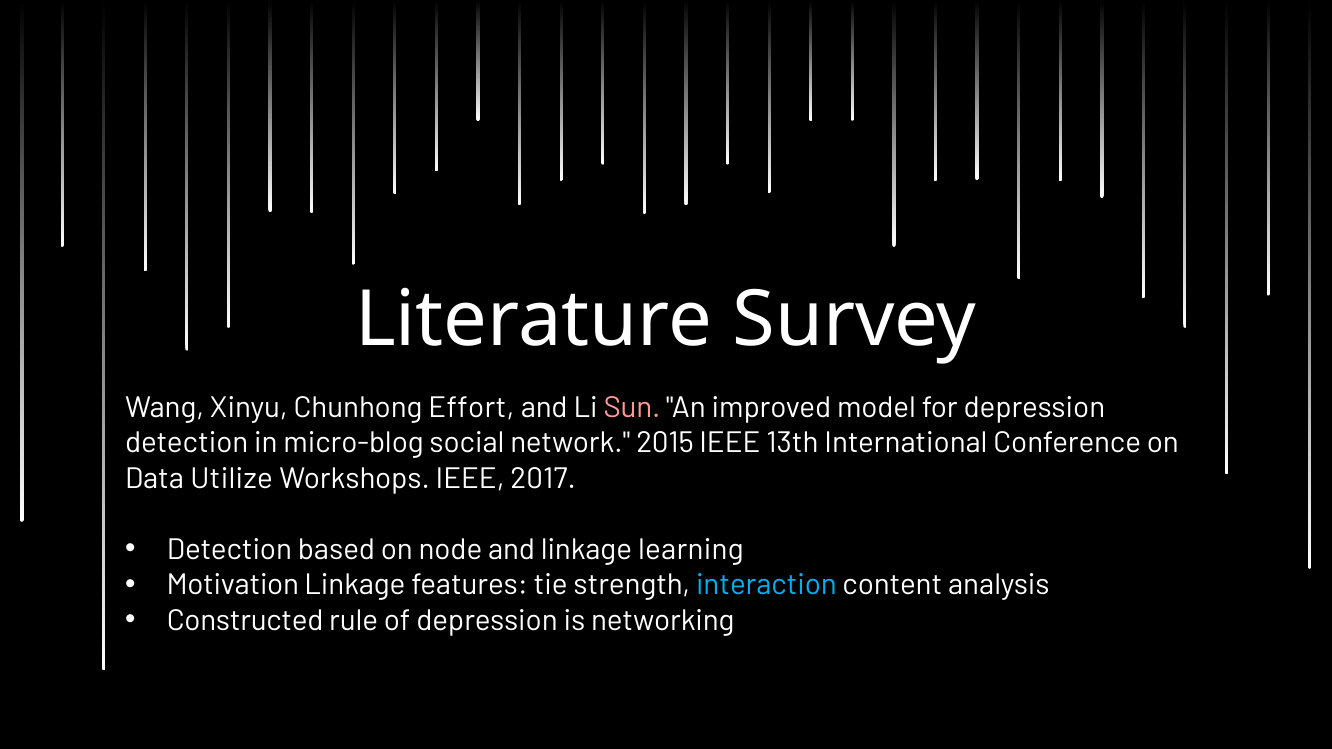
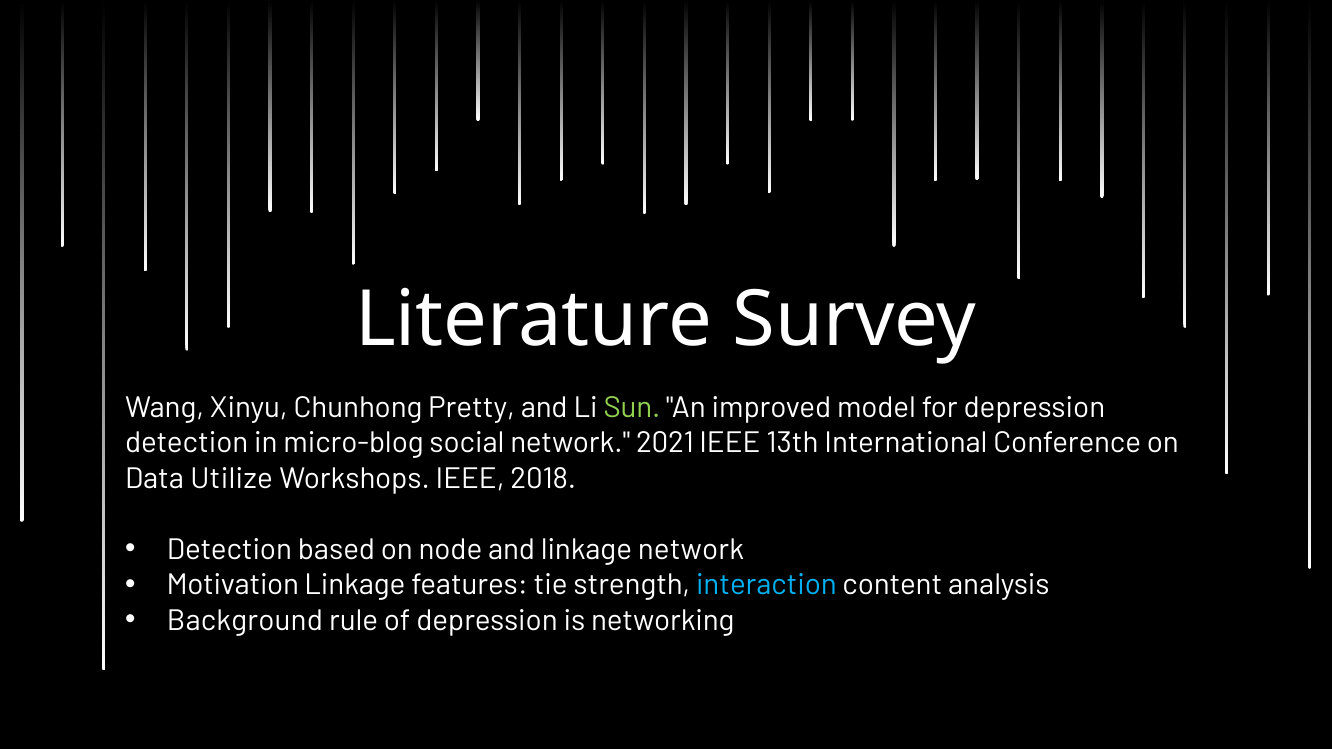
Effort: Effort -> Pretty (472, 408)
Sun colour: pink -> light green (632, 408)
2015: 2015 -> 2021 (665, 443)
2017: 2017 -> 2018 (543, 479)
linkage learning: learning -> network (691, 550)
Constructed: Constructed -> Background (245, 621)
